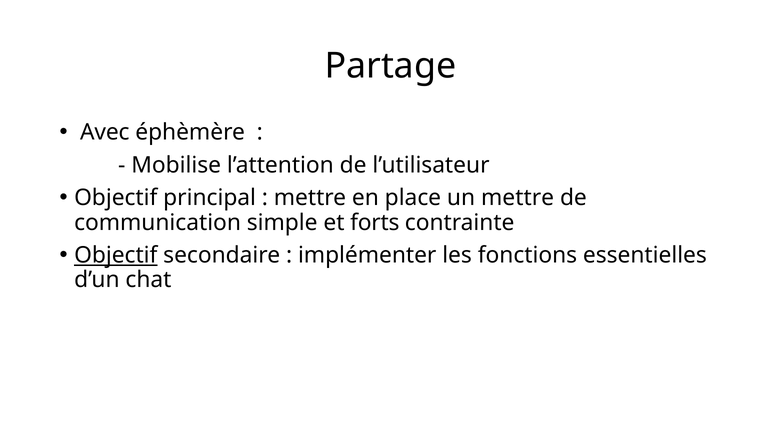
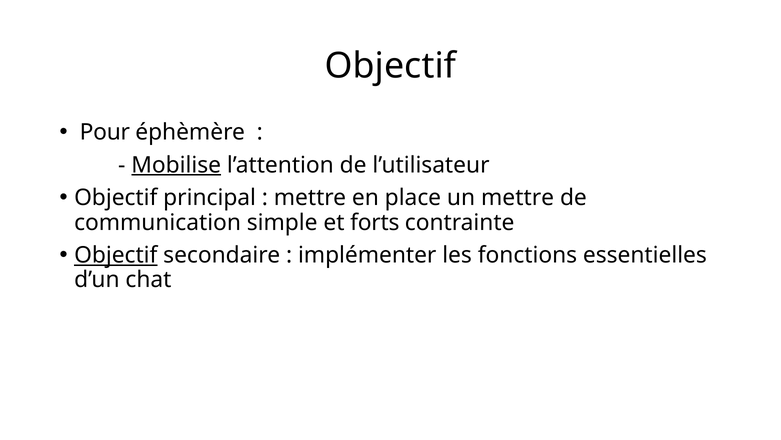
Partage: Partage -> Objectif (390, 66)
Avec: Avec -> Pour (105, 132)
Mobilise underline: none -> present (176, 165)
